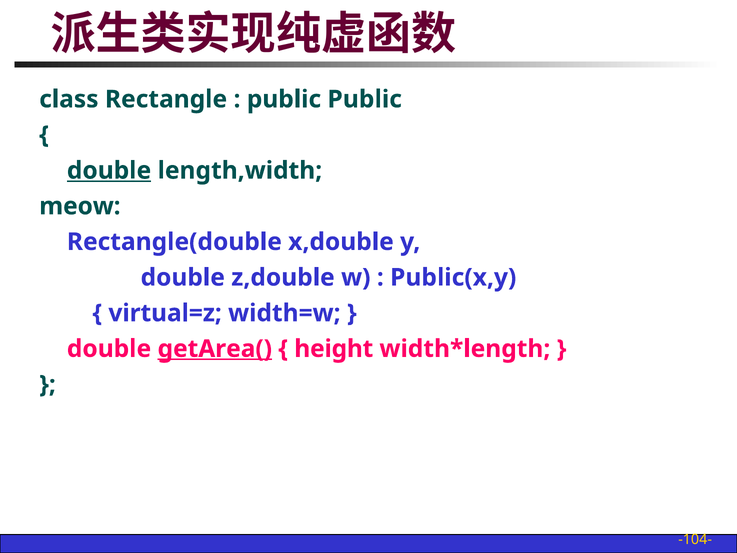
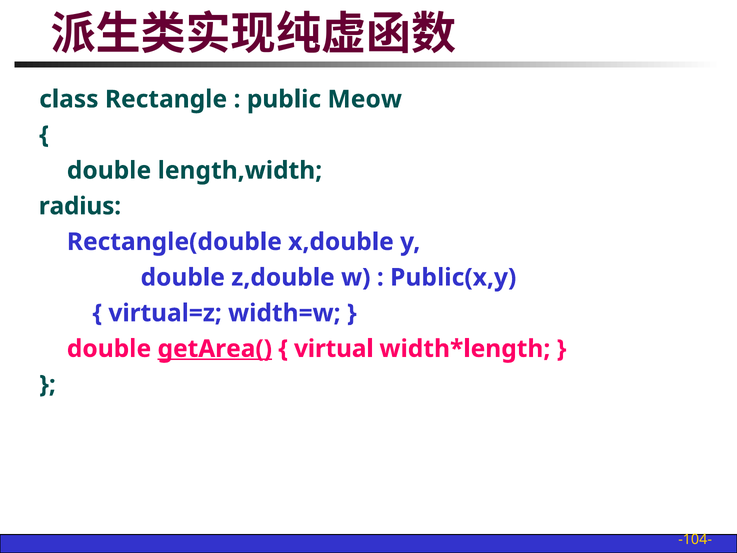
public Public: Public -> Meow (365, 99)
double underline: present -> none (109, 170)
meow: meow -> radius (80, 206)
height: height -> virtual (334, 349)
